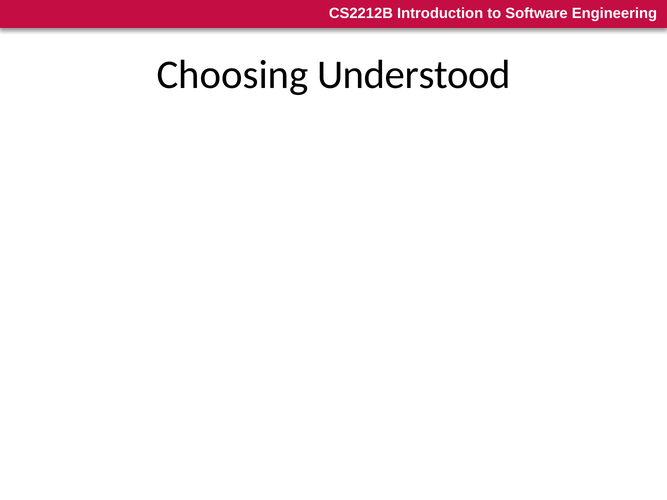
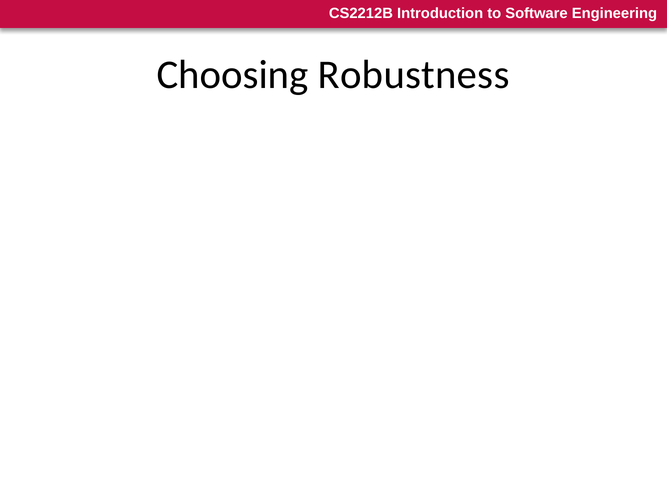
Understood: Understood -> Robustness (414, 75)
